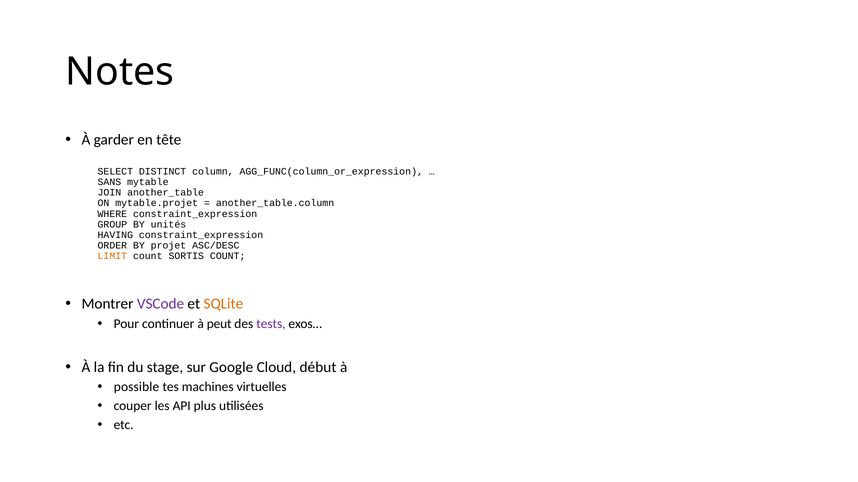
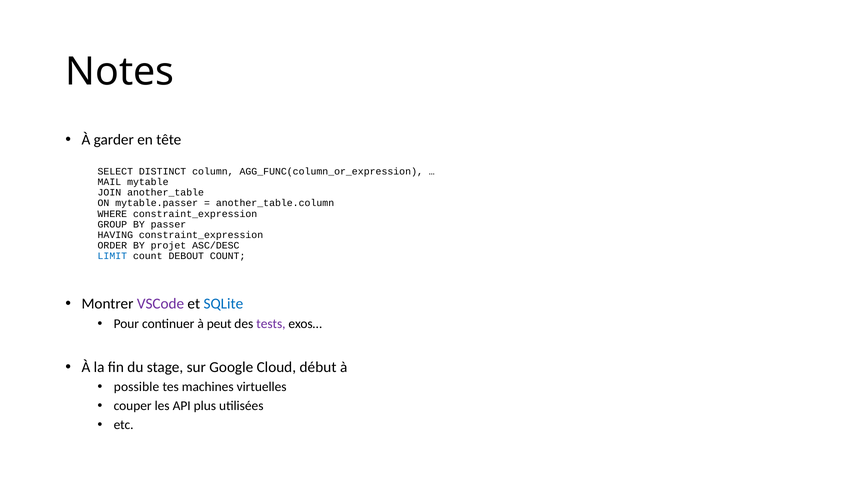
SANS: SANS -> MAIL (109, 182)
mytable.projet: mytable.projet -> mytable.passer (157, 203)
unités: unités -> passer (168, 225)
LIMIT colour: orange -> blue (112, 257)
SORTIS: SORTIS -> DEBOUT (186, 257)
SQLite colour: orange -> blue (223, 304)
